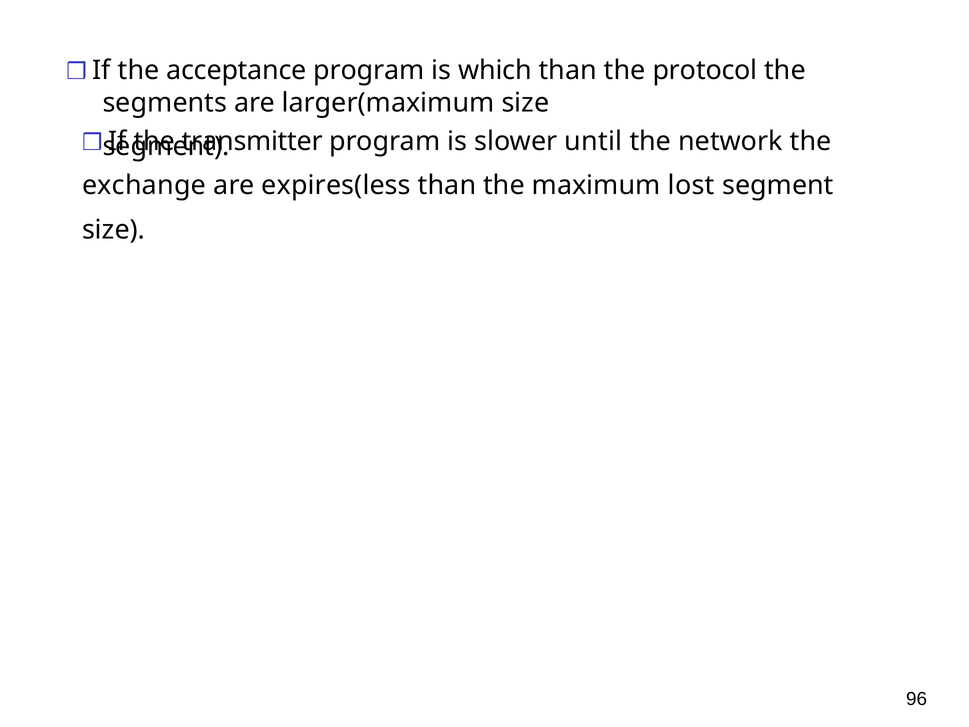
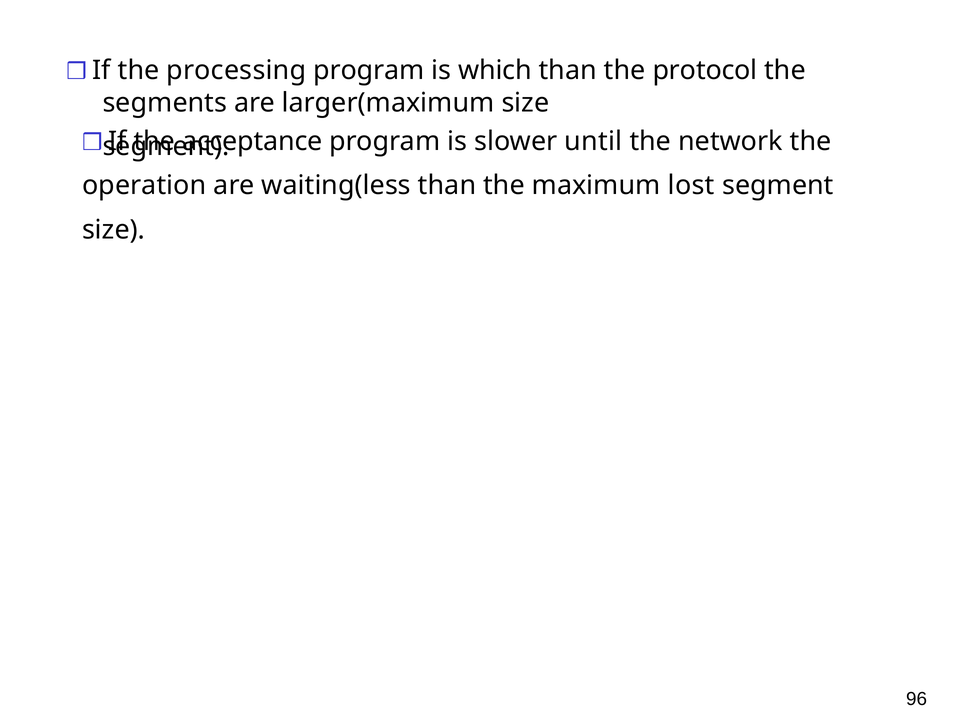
acceptance: acceptance -> processing (236, 70)
transmitter: transmitter -> acceptance (252, 141)
exchange: exchange -> operation (144, 186)
expires(less: expires(less -> waiting(less (336, 186)
